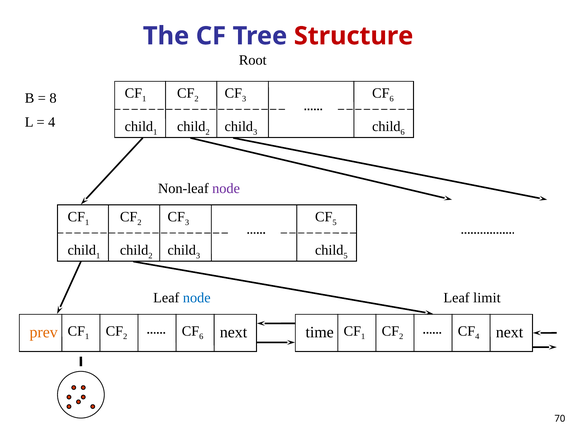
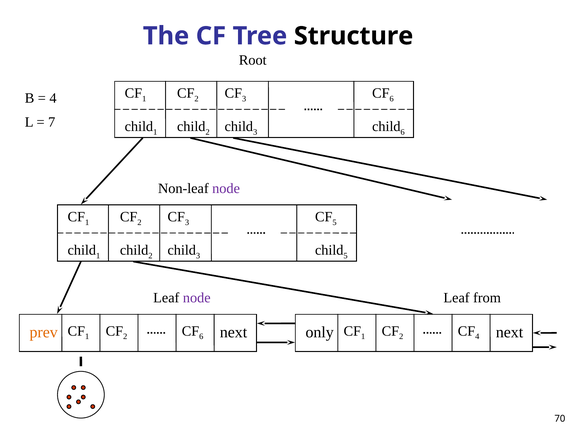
Structure colour: red -> black (354, 36)
8: 8 -> 4 (53, 98)
4: 4 -> 7 (52, 122)
node colour: blue -> purple (197, 298)
limit: limit -> from (487, 298)
time: time -> only (320, 332)
